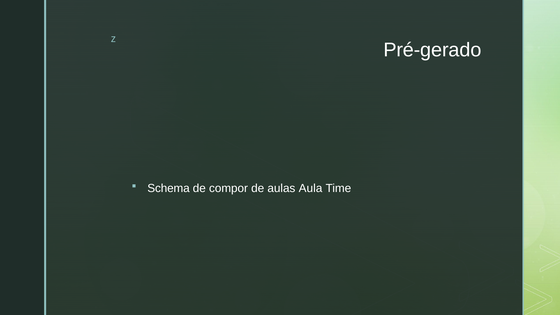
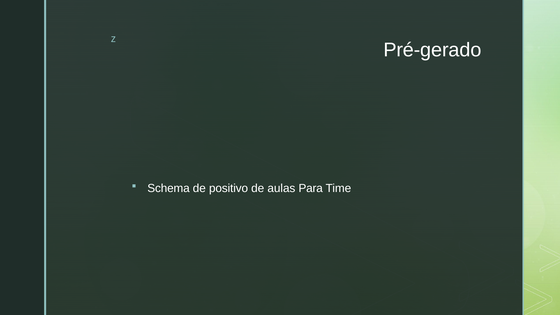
compor: compor -> positivo (229, 188)
Aula: Aula -> Para (311, 188)
